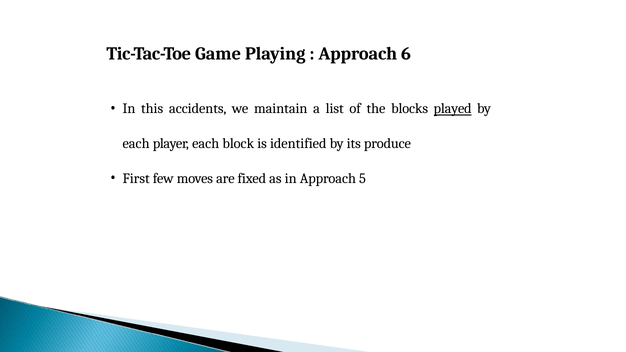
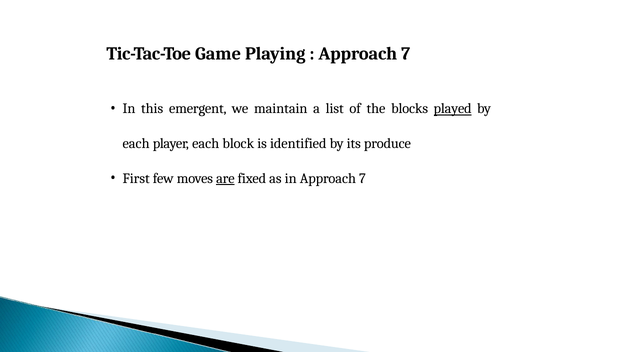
6: 6 -> 7 (406, 54)
accidents: accidents -> emergent (198, 109)
are underline: none -> present (225, 178)
in Approach 5: 5 -> 7 (362, 178)
